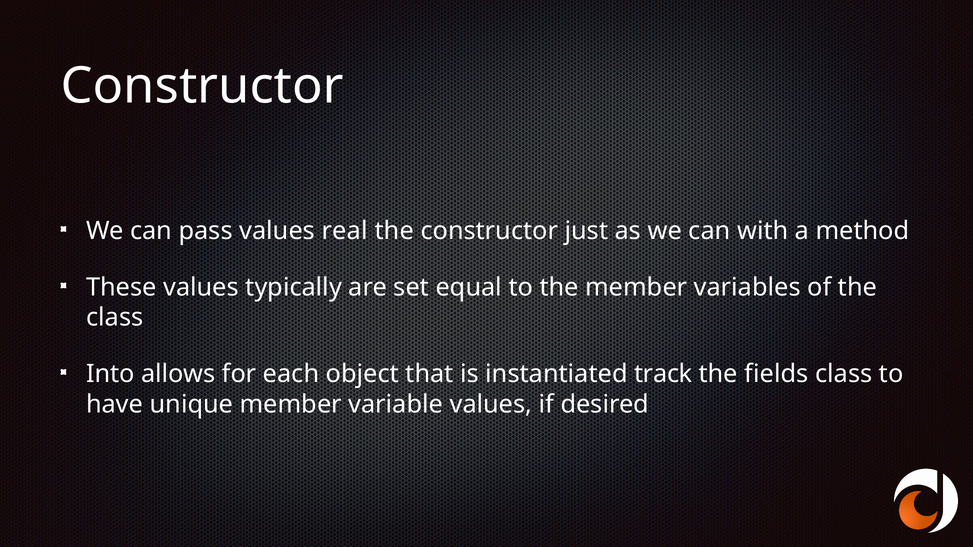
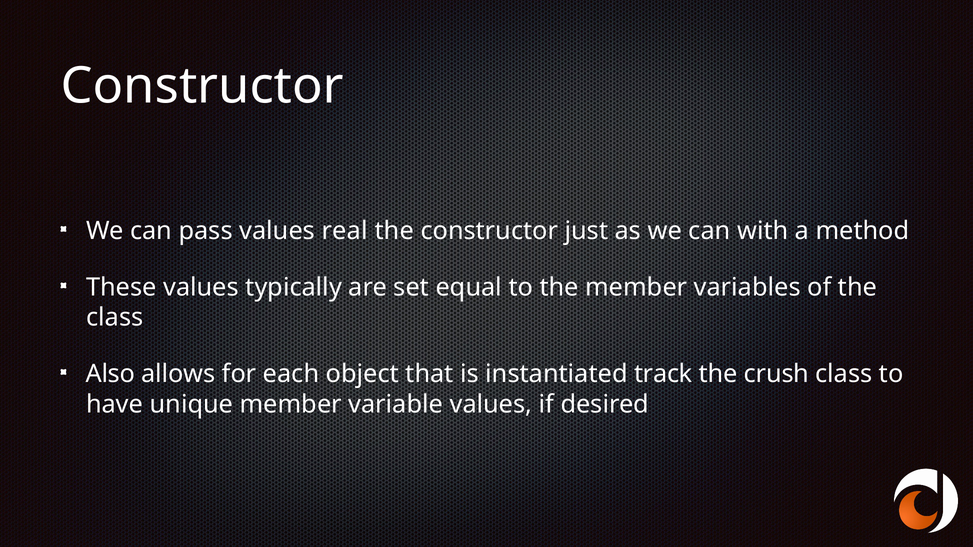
Into: Into -> Also (110, 374)
fields: fields -> crush (777, 374)
